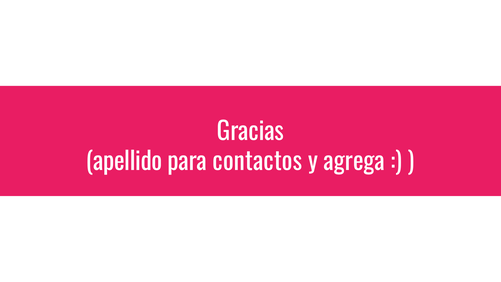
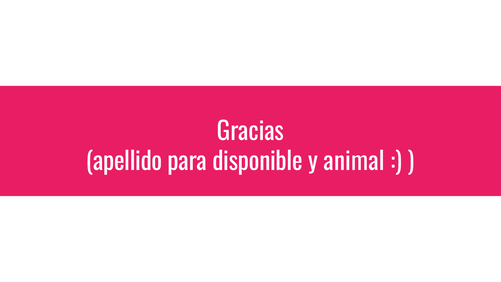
contactos: contactos -> disponible (258, 162)
agrega: agrega -> animal (354, 162)
